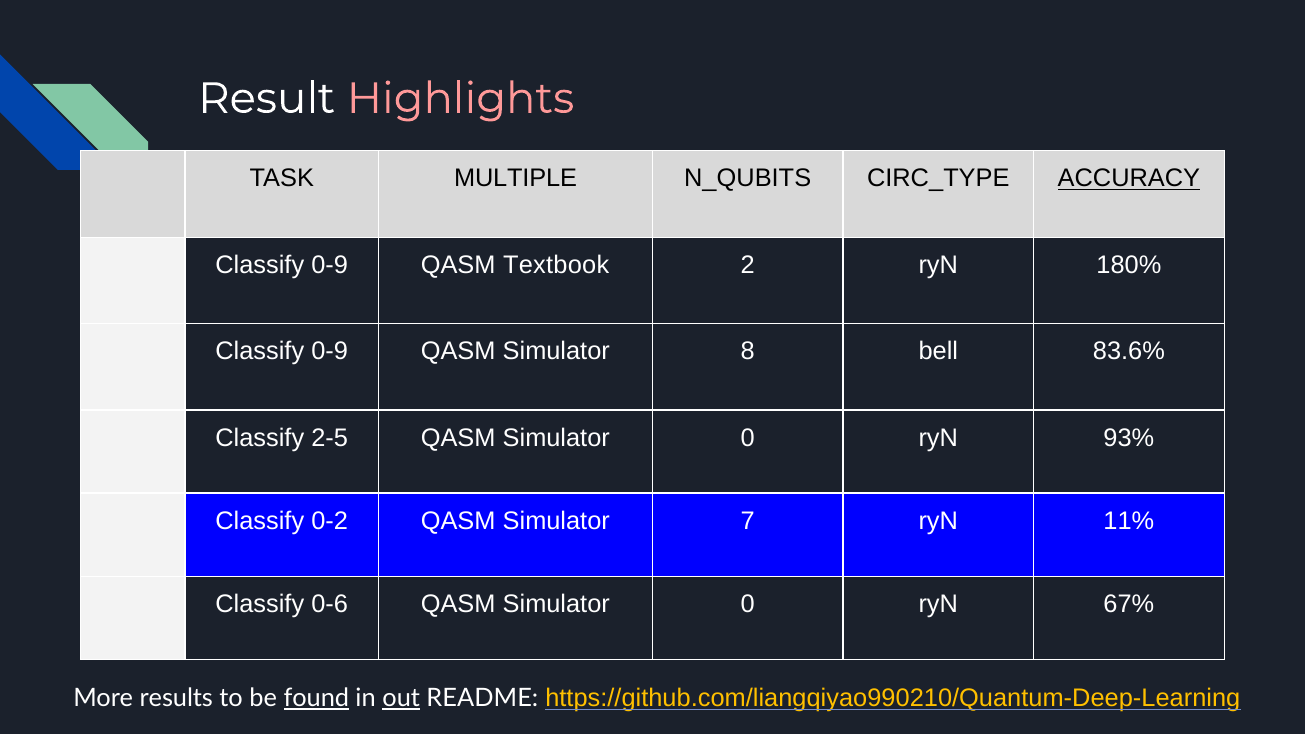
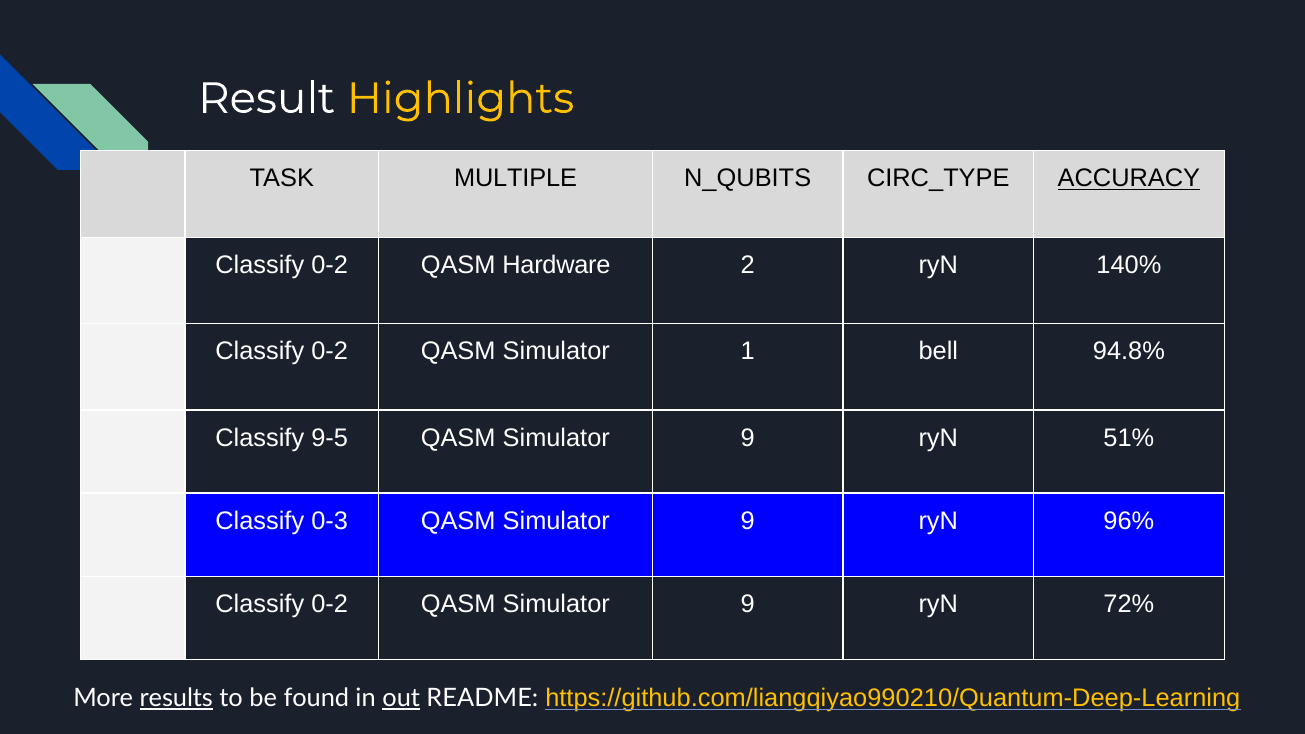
Highlights colour: pink -> yellow (461, 98)
0-9: 0-9 -> 0-2 (330, 265)
Textbook: Textbook -> Hardware (556, 265)
180%: 180% -> 140% (1129, 265)
0-9: 0-9 -> 0-2 (330, 351)
8: 8 -> 1 (748, 351)
83.6%: 83.6% -> 94.8% (1129, 351)
2-5: 2-5 -> 9-5 (330, 438)
0: 0 -> 9 (748, 438)
93%: 93% -> 51% (1129, 438)
0-2: 0-2 -> 0-3 (330, 521)
7: 7 -> 9 (748, 521)
11%: 11% -> 96% (1129, 521)
0-6: 0-6 -> 0-2 (330, 604)
0: 0 -> 9 (748, 604)
67%: 67% -> 72% (1129, 604)
results underline: none -> present (176, 698)
found underline: present -> none (316, 698)
